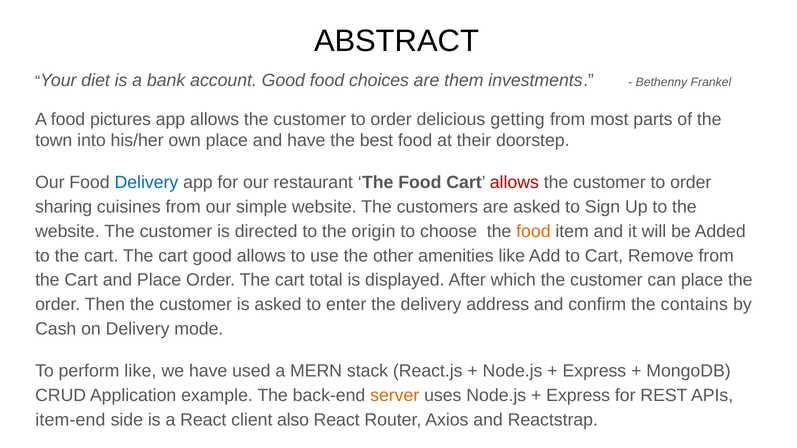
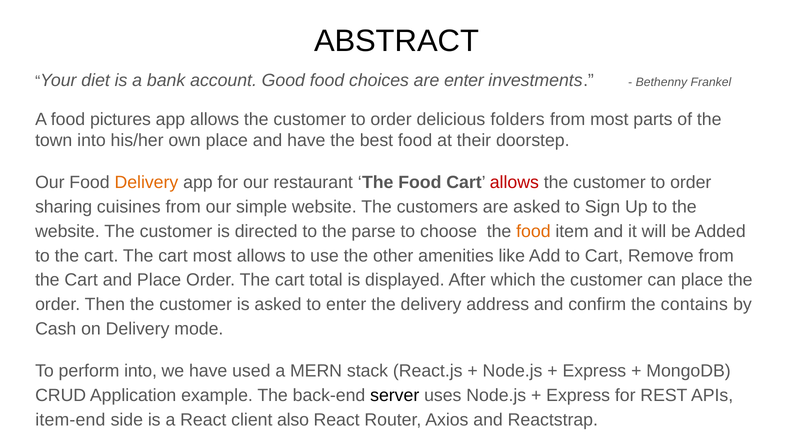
are them: them -> enter (464, 80)
getting: getting -> folders (518, 119)
Delivery colour: blue -> orange (146, 183)
origin: origin -> parse (374, 232)
cart good: good -> most (212, 256)
perform like: like -> into (141, 371)
server colour: orange -> black (395, 396)
